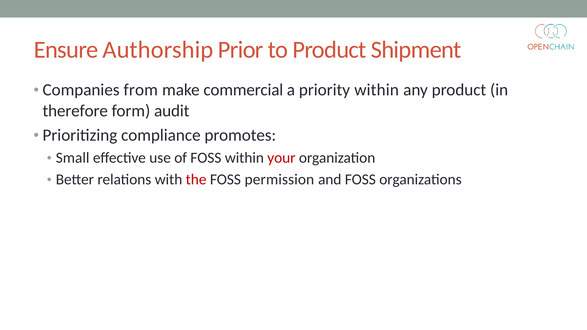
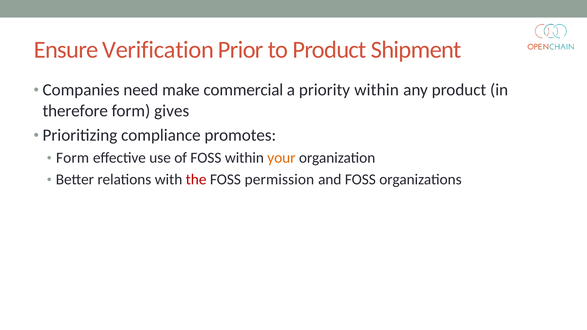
Authorship: Authorship -> Verification (158, 50)
from: from -> need (141, 90)
audit: audit -> gives (172, 111)
Small: Small -> Form (73, 158)
your colour: red -> orange (281, 158)
